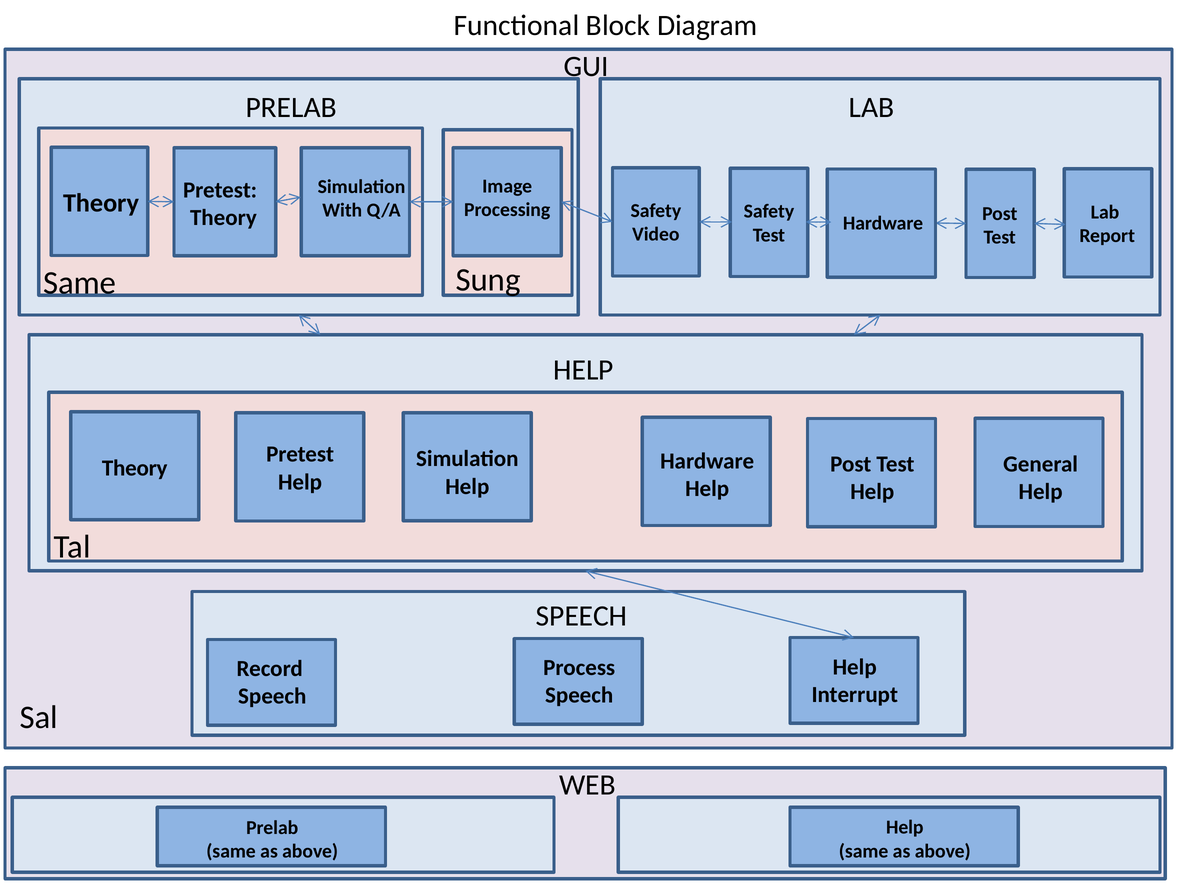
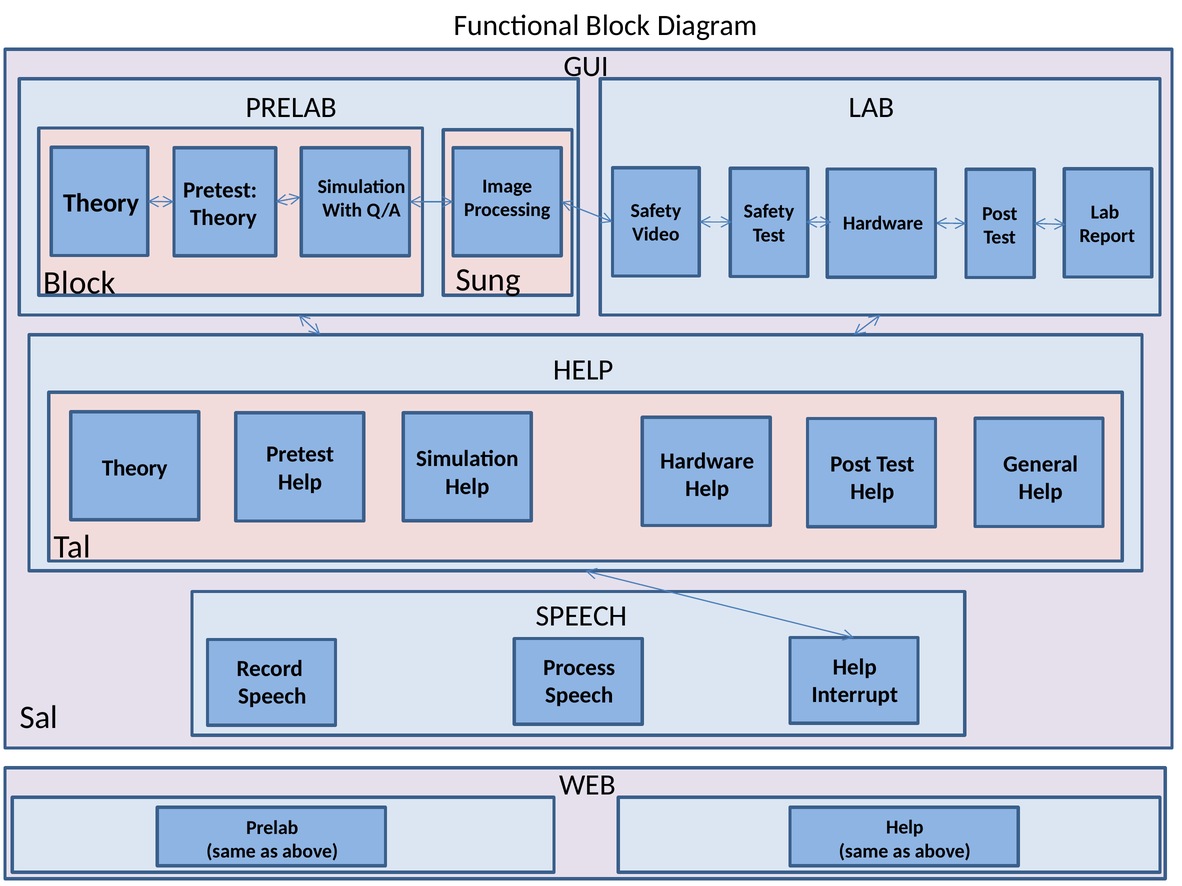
Same: Same -> Block (79, 283)
